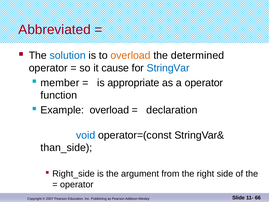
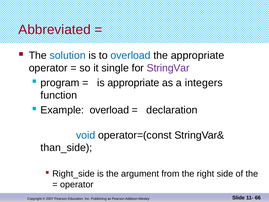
overload colour: orange -> blue (131, 55)
the determined: determined -> appropriate (198, 55)
cause: cause -> single (115, 68)
StringVar colour: blue -> purple (168, 68)
member: member -> program (60, 83)
a operator: operator -> integers (204, 83)
